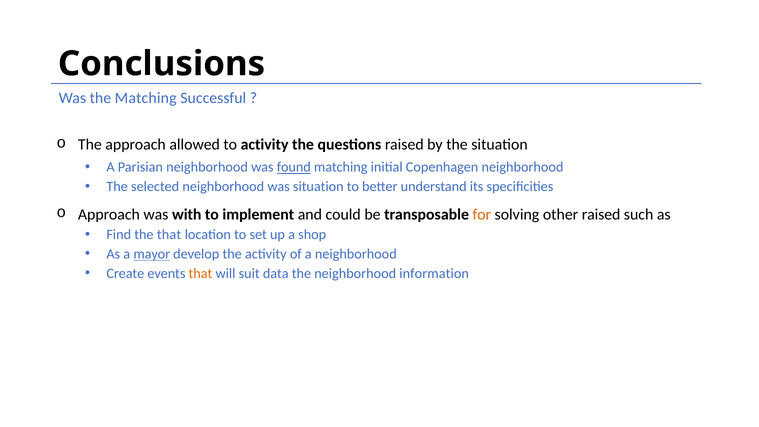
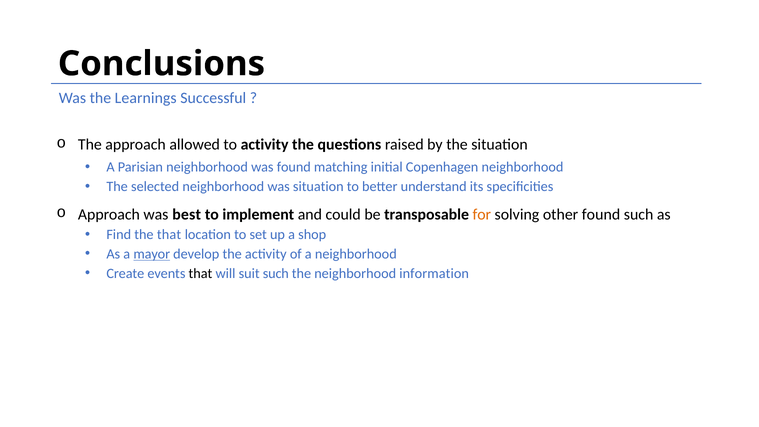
the Matching: Matching -> Learnings (146, 98)
found underline: present -> none (294, 167)
with: with -> best (187, 214)
other raised: raised -> found (601, 214)
that colour: orange -> black (200, 273)
suit data: data -> such (276, 273)
